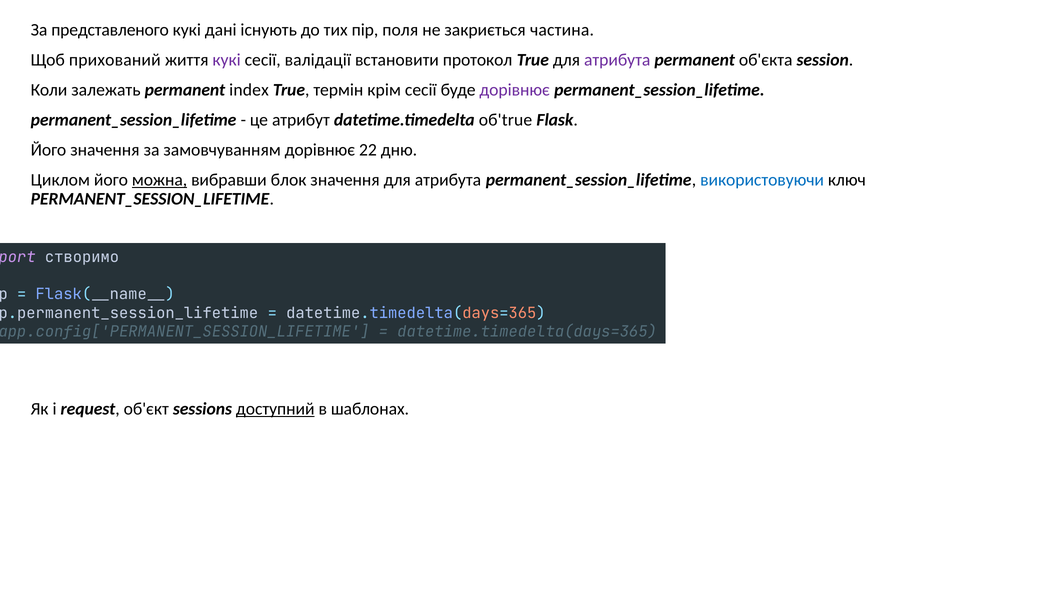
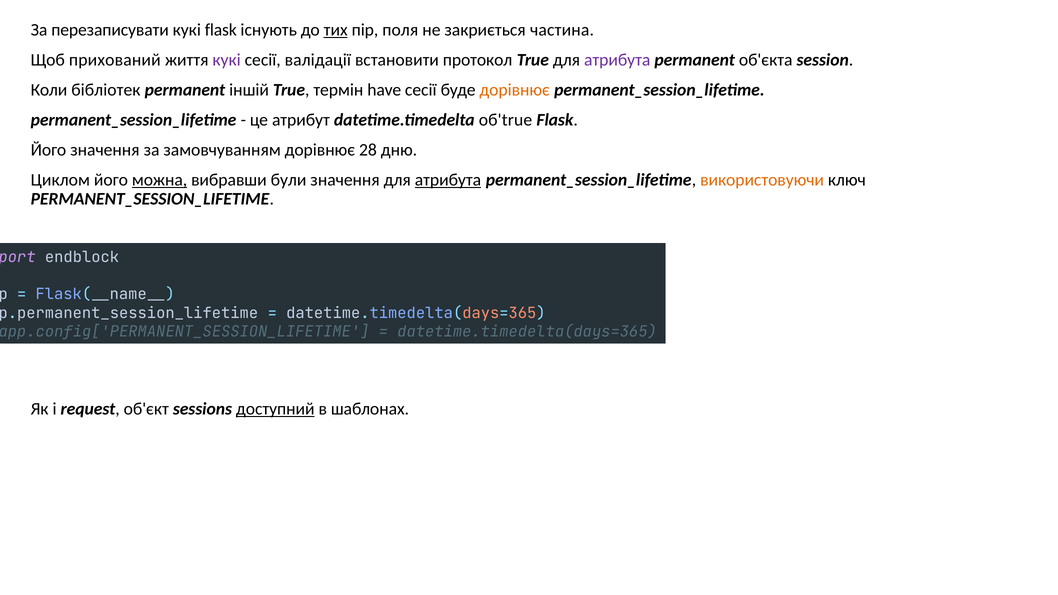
представленого: представленого -> перезаписувати (110, 30)
кукі дані: дані -> flask (221, 30)
тих underline: none -> present (336, 30)
залежать: залежать -> бібліотек (106, 90)
index: index -> іншій (249, 90)
крім: крім -> have (384, 90)
дорівнює colour: purple -> orange (515, 90)
22: 22 -> 28 (368, 150)
блок: блок -> були (289, 180)
атрибута underline: none -> present (448, 180)
використовуючи colour: blue -> orange (762, 180)
створимо: створимо -> endblock (82, 257)
